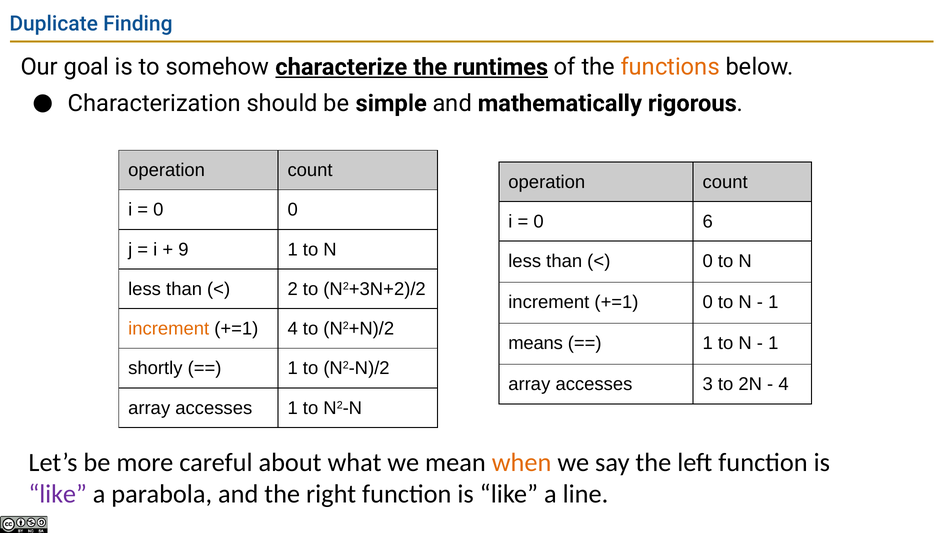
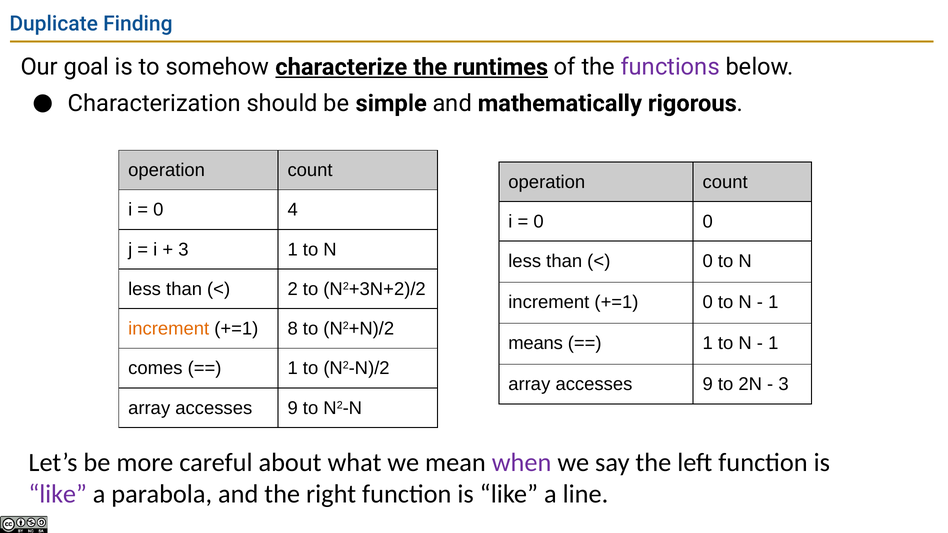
functions colour: orange -> purple (670, 67)
0 0: 0 -> 4 (293, 210)
0 6: 6 -> 0 (708, 222)
9: 9 -> 3 (183, 250)
+=1 4: 4 -> 8 (293, 329)
shortly: shortly -> comes (155, 369)
3: 3 -> 9 (708, 385)
4: 4 -> 3 (784, 385)
1: 1 -> 9 (293, 408)
when colour: orange -> purple (522, 463)
